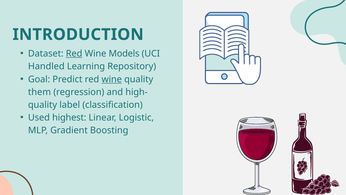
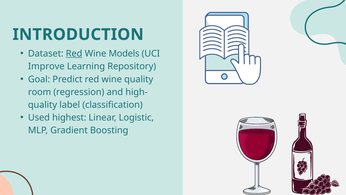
Handled: Handled -> Improve (46, 66)
wine underline: present -> none (112, 79)
them: them -> room (40, 92)
